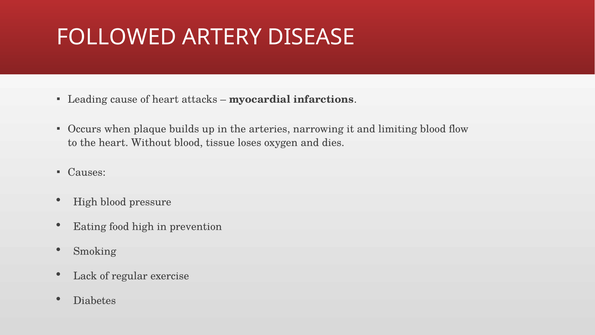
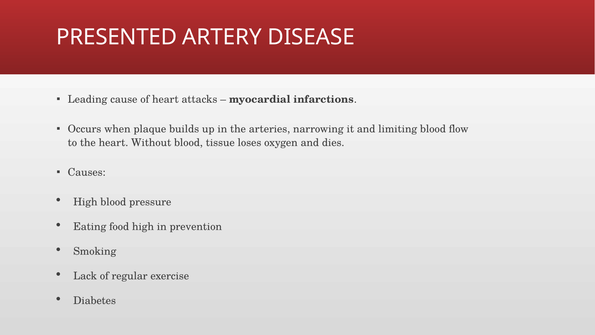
FOLLOWED: FOLLOWED -> PRESENTED (117, 37)
